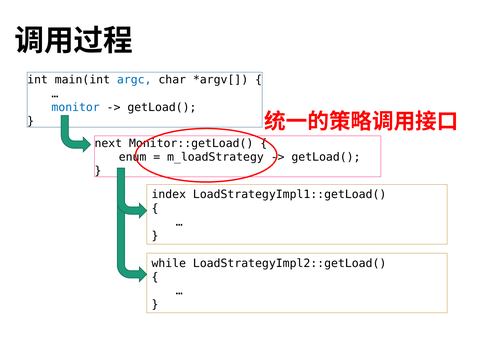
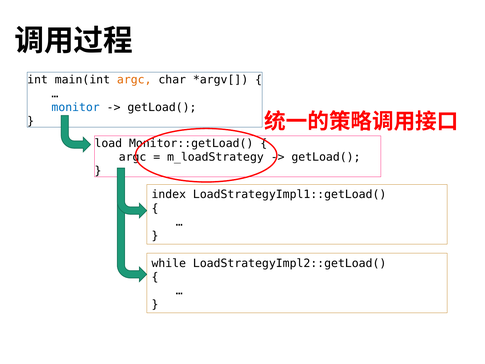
argc colour: blue -> orange (134, 80)
next: next -> load (108, 143)
enum: enum -> argc (133, 157)
